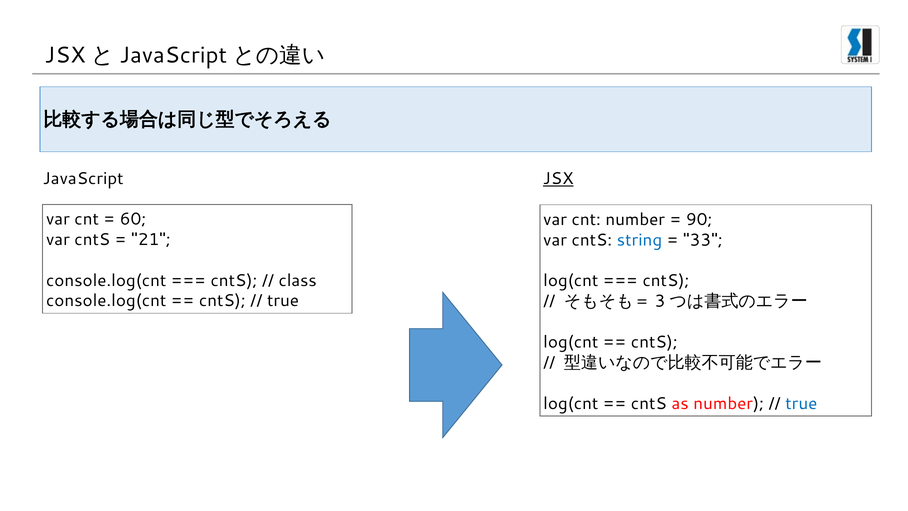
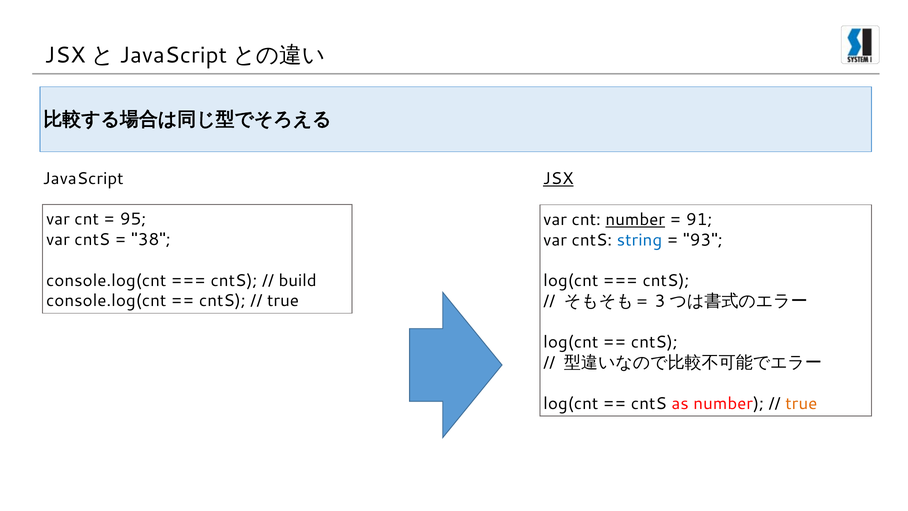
60: 60 -> 95 (133, 219)
number underline: none -> present (635, 219)
90: 90 -> 91 (699, 219)
21: 21 -> 38 (151, 239)
33: 33 -> 93 (703, 240)
class: class -> build (298, 280)
true colour: blue -> orange (801, 403)
